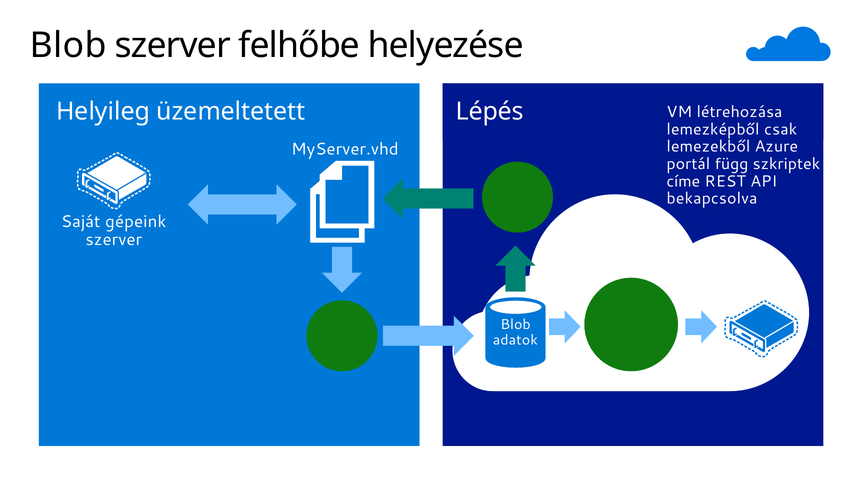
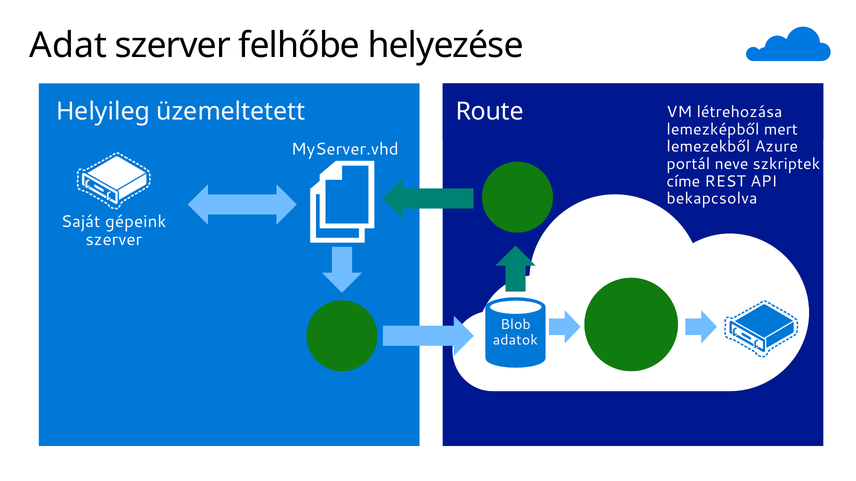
Blob: Blob -> Adat (68, 46)
Lépés: Lépés -> Route (490, 111)
csak: csak -> mert (781, 129)
függ: függ -> neve (732, 164)
